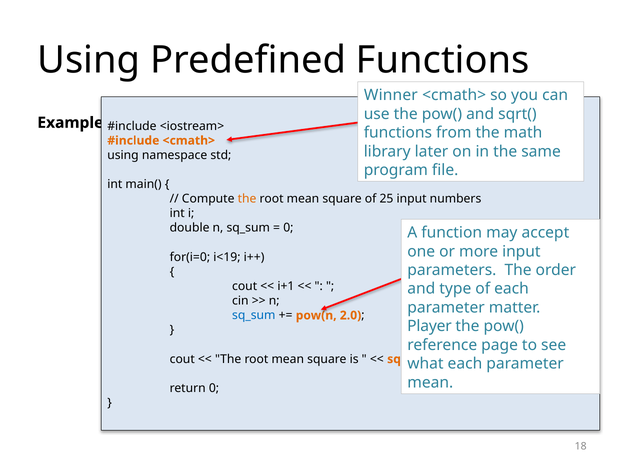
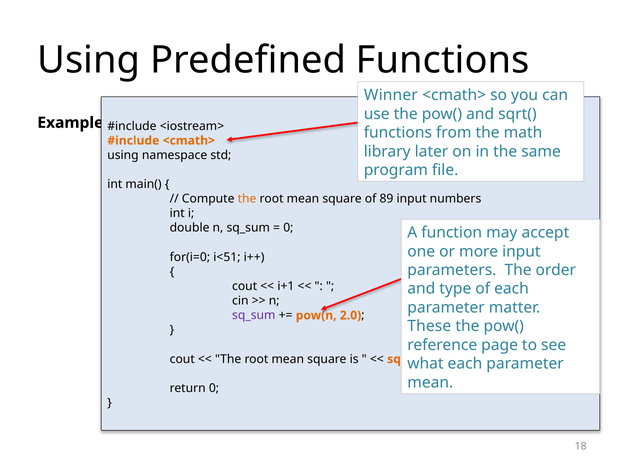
25: 25 -> 89 (386, 199)
i<19: i<19 -> i<51 (227, 257)
sq_sum colour: blue -> purple (254, 315)
Player: Player -> These (429, 326)
